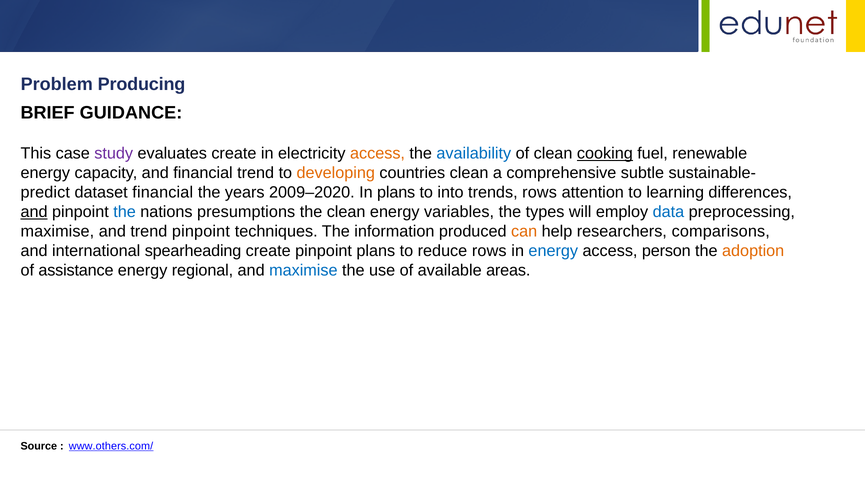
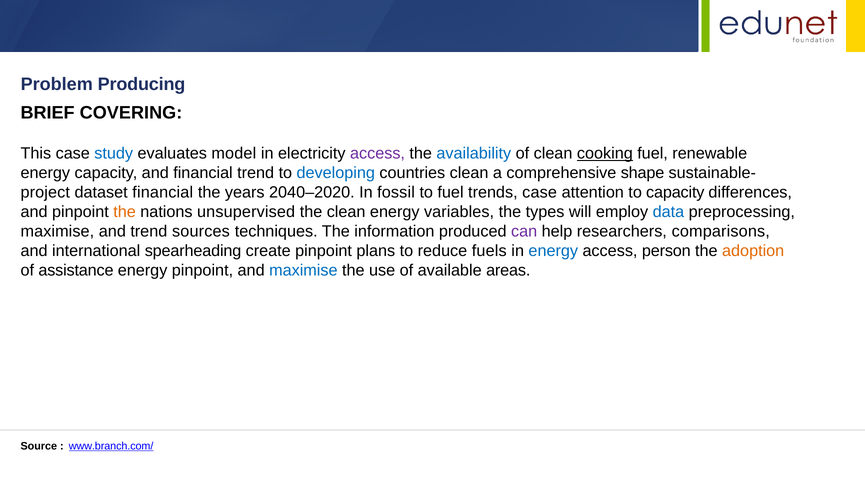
GUIDANCE: GUIDANCE -> COVERING (131, 113)
study colour: purple -> blue (114, 153)
evaluates create: create -> model (234, 153)
access colour: orange -> purple (378, 153)
developing colour: orange -> blue (336, 173)
subtle: subtle -> shape (643, 173)
predict: predict -> project (45, 192)
2009–2020: 2009–2020 -> 2040–2020 (312, 192)
In plans: plans -> fossil (396, 192)
to into: into -> fuel (451, 192)
trends rows: rows -> case (540, 192)
to learning: learning -> capacity (675, 192)
and underline: present -> none (34, 212)
the colour: blue -> orange (125, 212)
presumptions: presumptions -> unsupervised (246, 212)
trend pinpoint: pinpoint -> sources (201, 231)
can colour: orange -> purple (524, 231)
reduce rows: rows -> fuels (489, 251)
energy regional: regional -> pinpoint (202, 270)
www.others.com/: www.others.com/ -> www.branch.com/ (111, 446)
